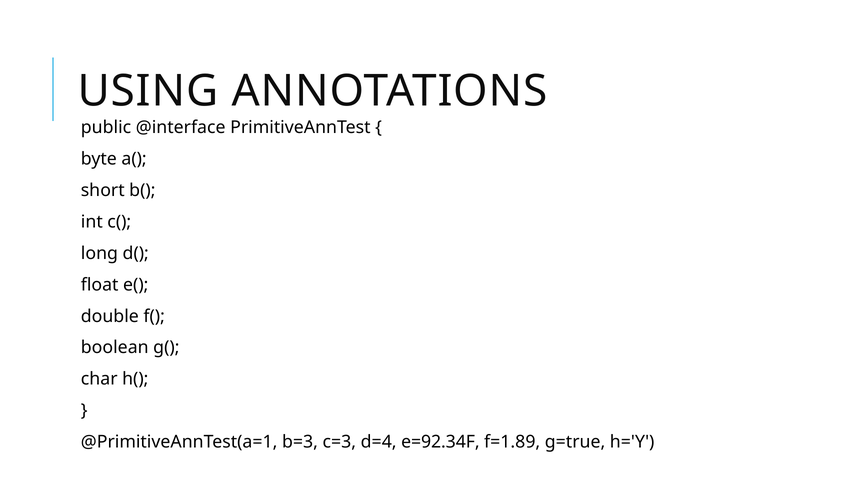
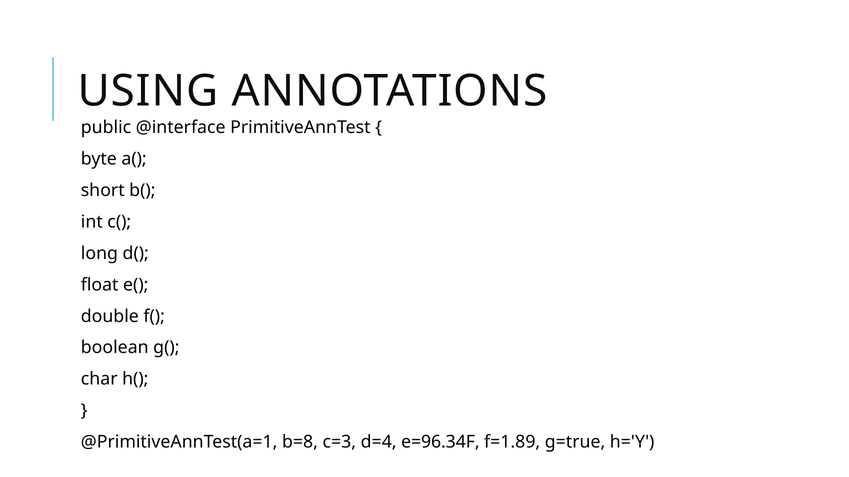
b=3: b=3 -> b=8 (300, 442)
e=92.34F: e=92.34F -> e=96.34F (440, 442)
